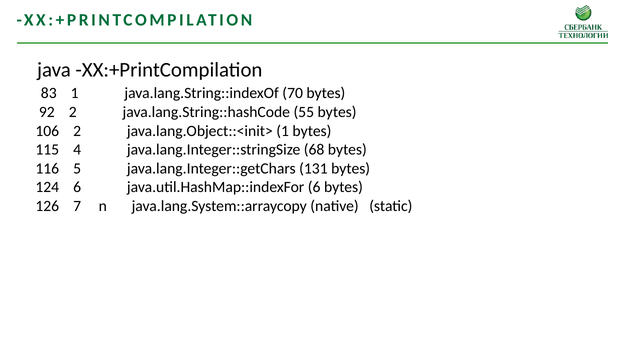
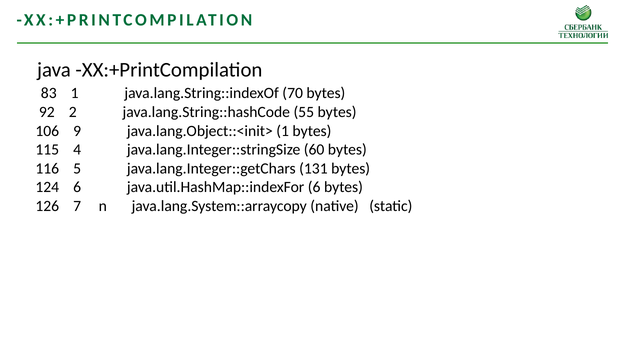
106 2: 2 -> 9 (77, 131)
68: 68 -> 60 (314, 150)
